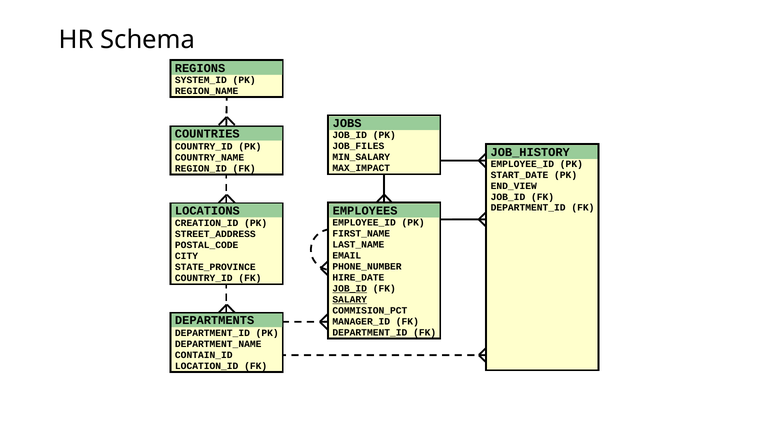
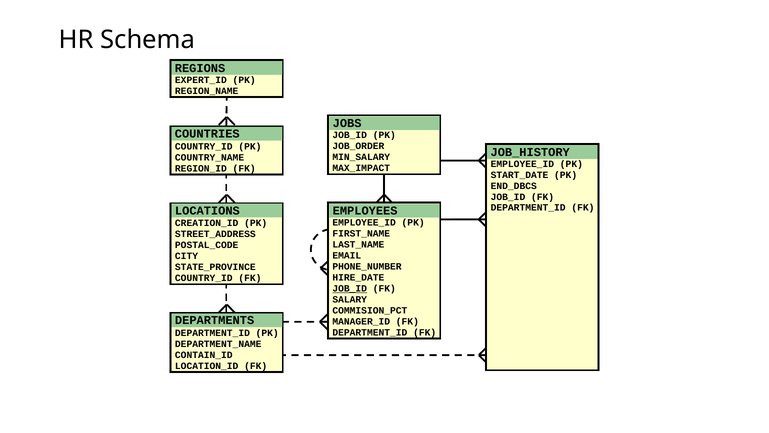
SYSTEM_ID: SYSTEM_ID -> EXPERT_ID (201, 80)
JOB_FILES: JOB_FILES -> JOB_ORDER (358, 146)
END_VIEW: END_VIEW -> END_DBCS (514, 186)
SALARY underline: present -> none (350, 299)
